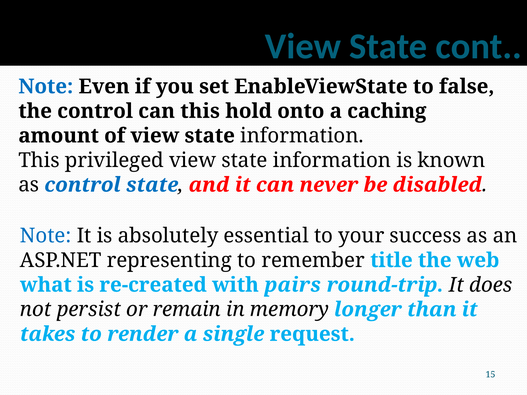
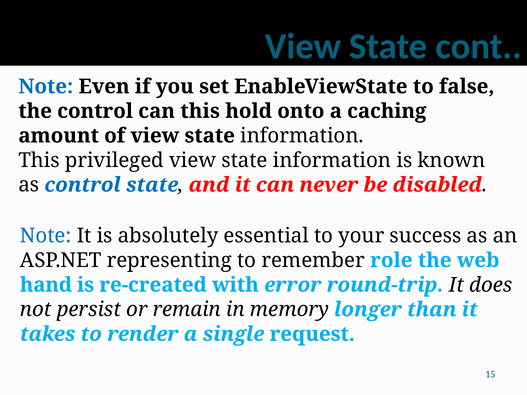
title: title -> role (391, 260)
what: what -> hand (46, 285)
pairs: pairs -> error (293, 285)
